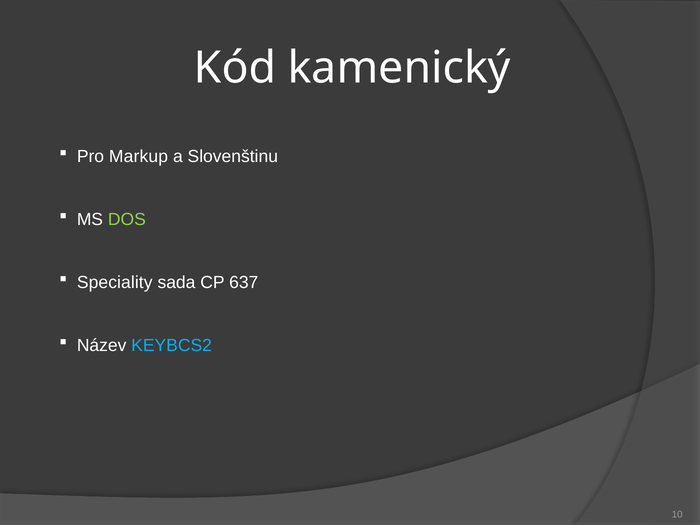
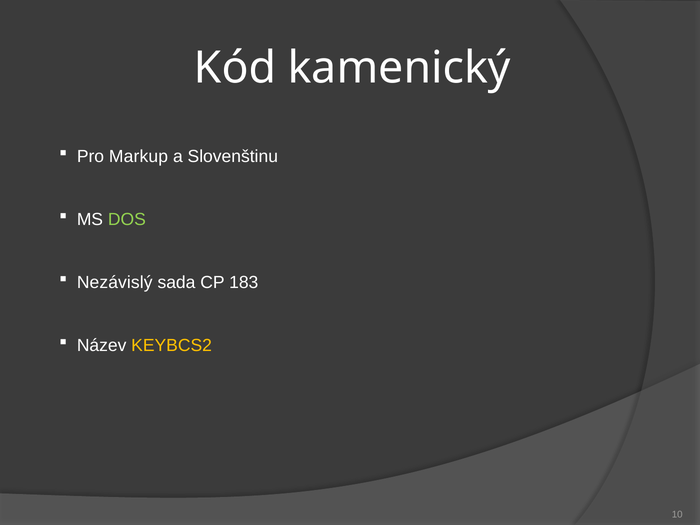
Speciality: Speciality -> Nezávislý (115, 282)
637: 637 -> 183 (244, 282)
KEYBCS2 colour: light blue -> yellow (172, 345)
